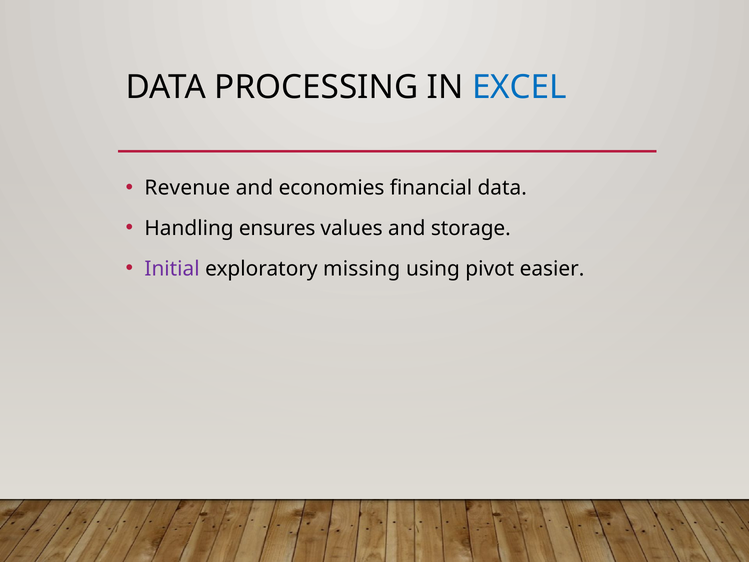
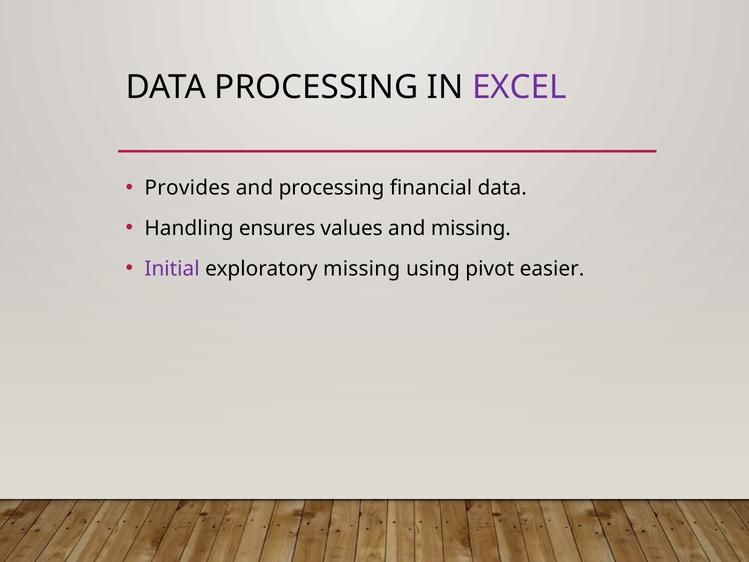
EXCEL colour: blue -> purple (519, 87)
Revenue: Revenue -> Provides (187, 188)
and economies: economies -> processing (332, 188)
and storage: storage -> missing (471, 228)
